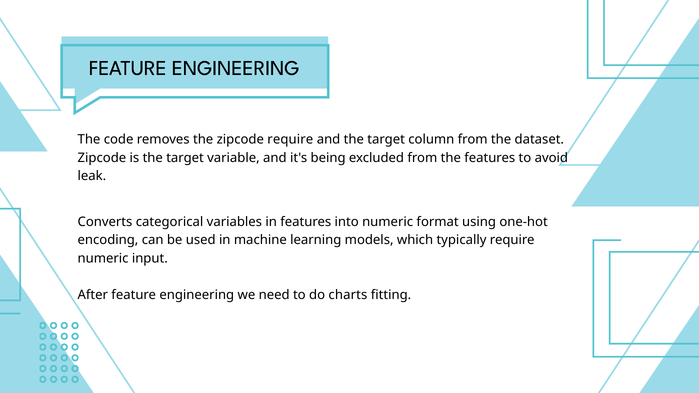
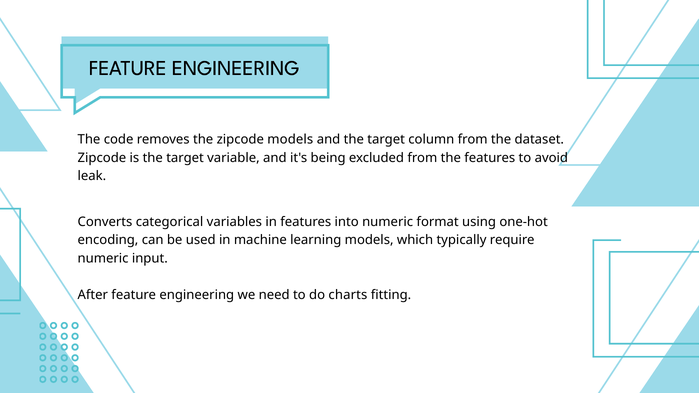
zipcode require: require -> models (290, 140)
